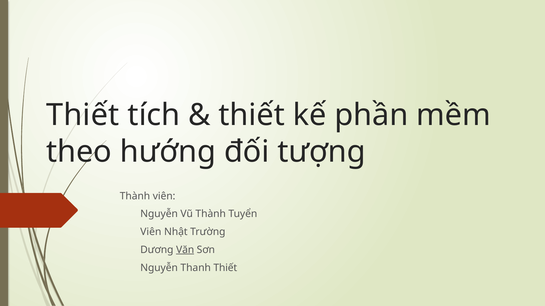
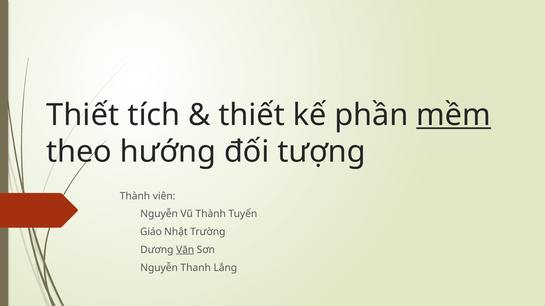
mềm underline: none -> present (454, 115)
Viên: Viên -> Giáo (151, 232)
Thanh Thiết: Thiết -> Lắng (225, 268)
